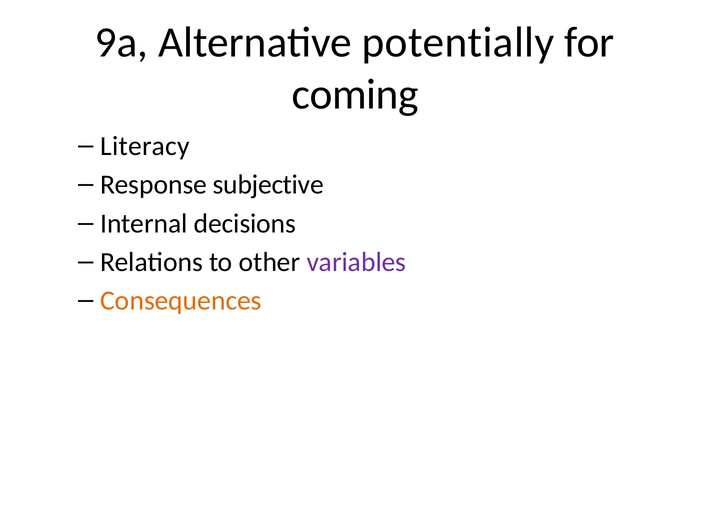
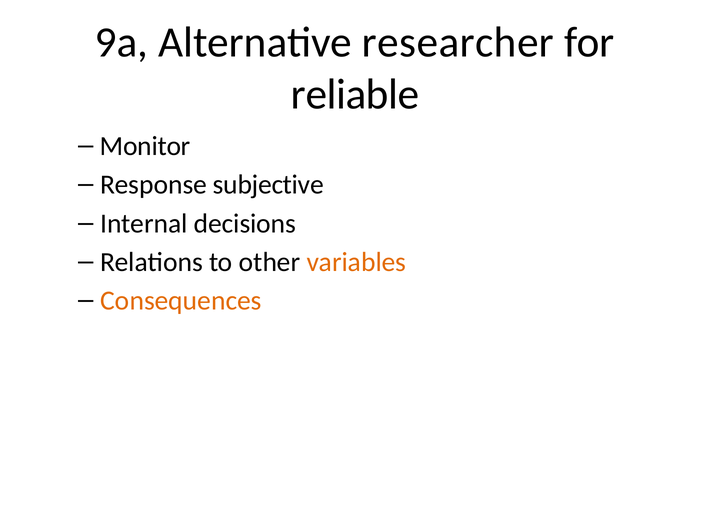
potentially: potentially -> researcher (458, 43)
coming: coming -> reliable (355, 95)
Literacy: Literacy -> Monitor (145, 146)
variables colour: purple -> orange (356, 262)
